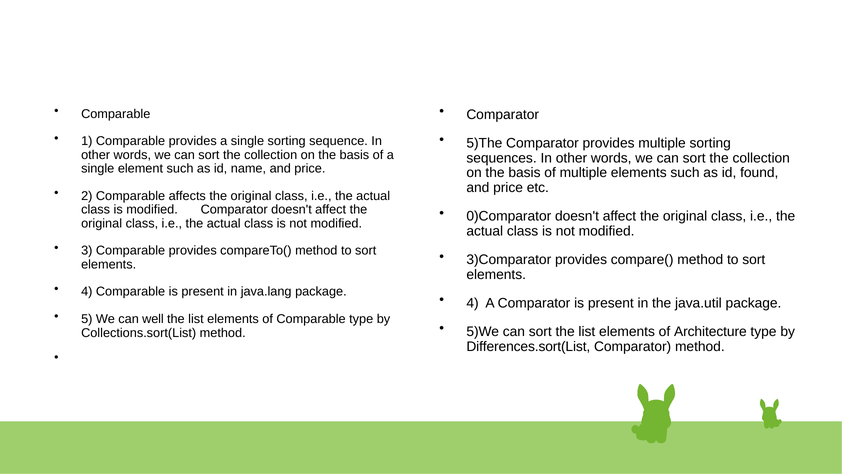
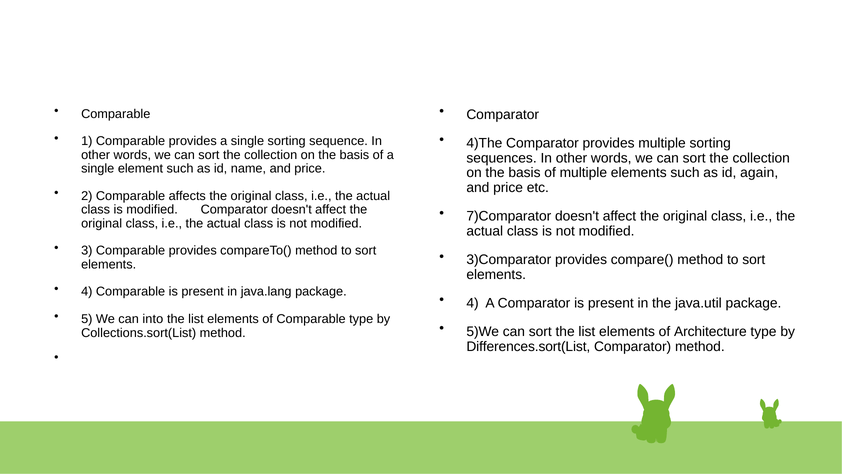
5)The: 5)The -> 4)The (484, 143)
found: found -> again (759, 173)
0)Comparator: 0)Comparator -> 7)Comparator (509, 216)
well: well -> into (153, 319)
